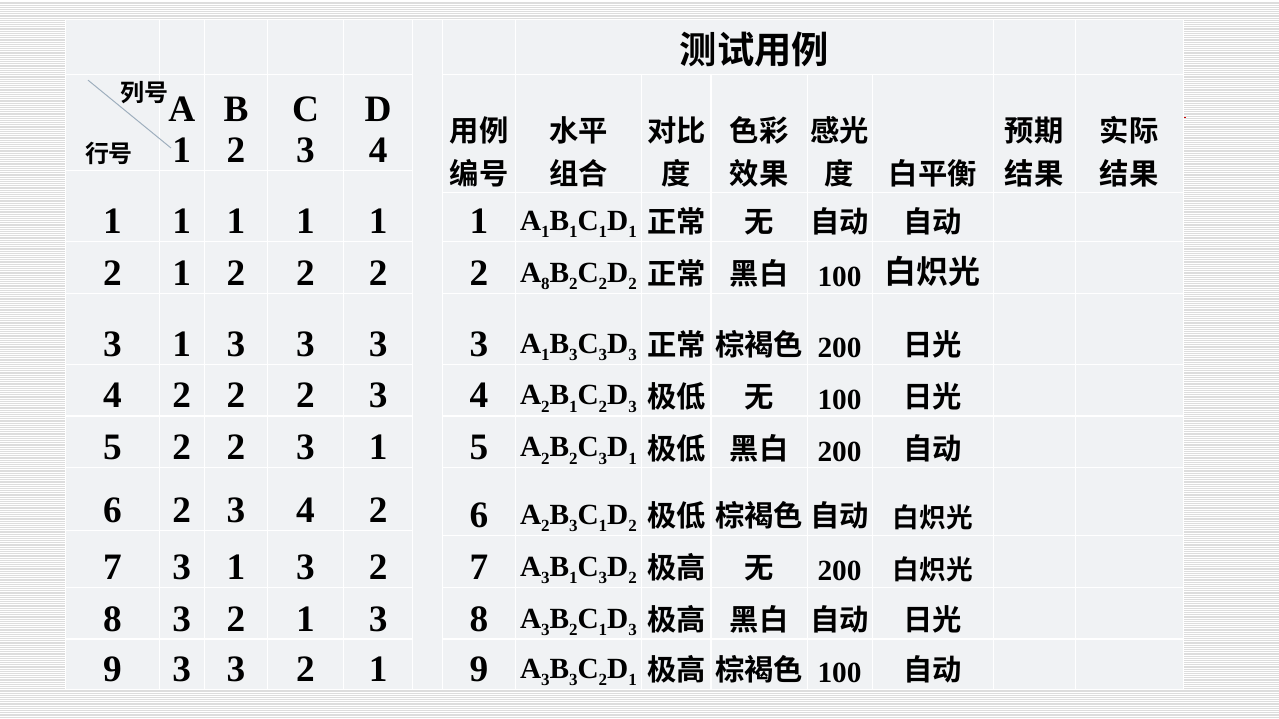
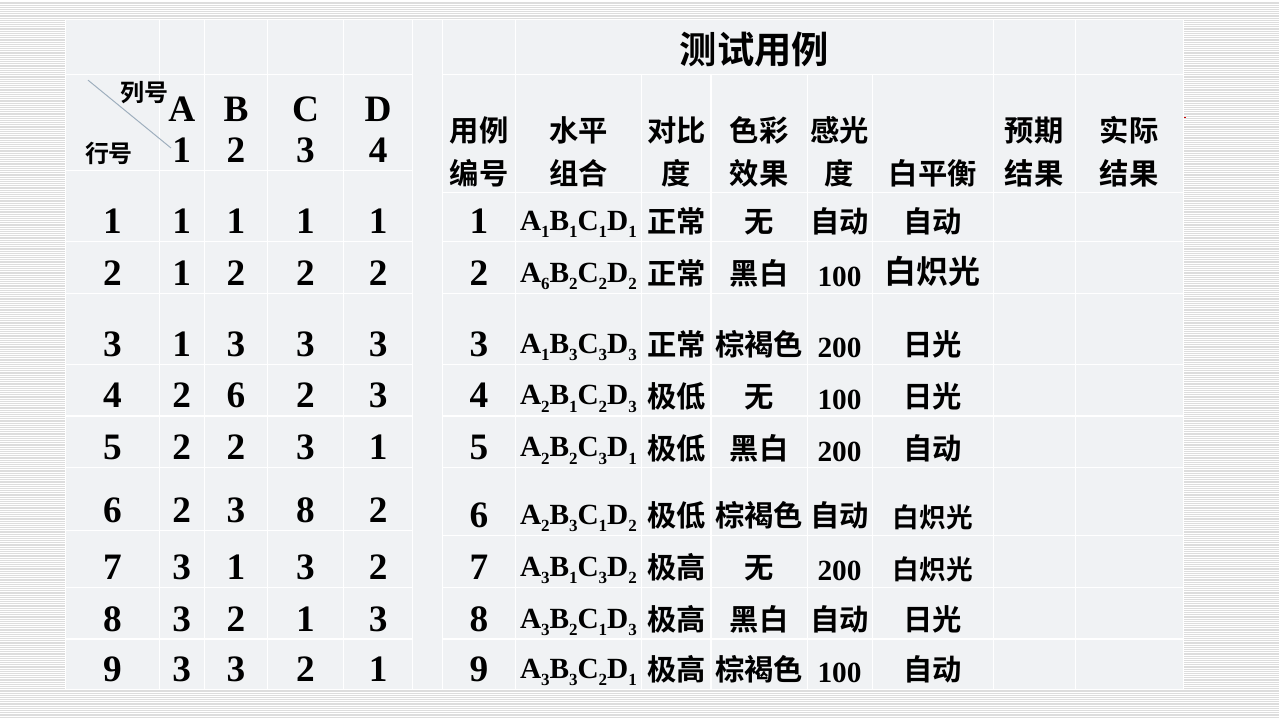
A 8: 8 -> 6 (545, 284)
4 2 2: 2 -> 6 (236, 396)
6 2 3 4: 4 -> 8 (306, 510)
